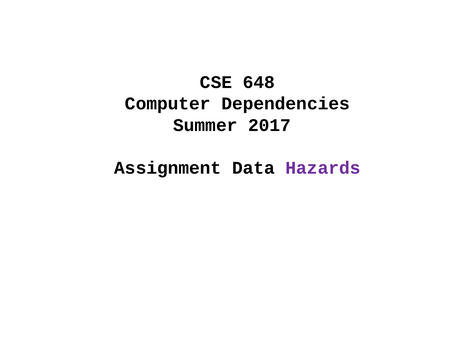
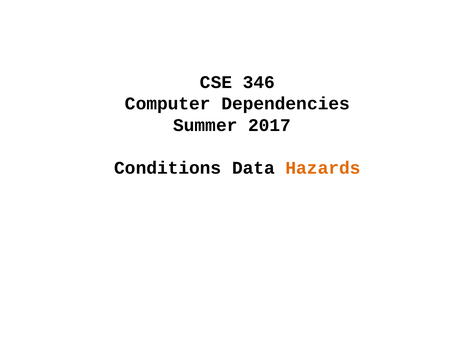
648: 648 -> 346 (259, 82)
Assignment: Assignment -> Conditions (168, 168)
Hazards colour: purple -> orange (323, 168)
